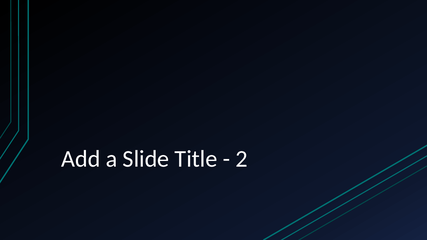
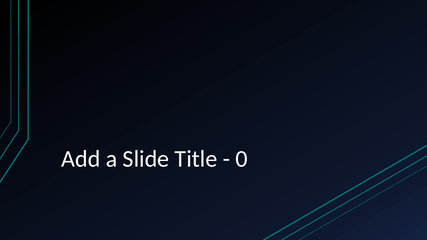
2: 2 -> 0 (242, 159)
